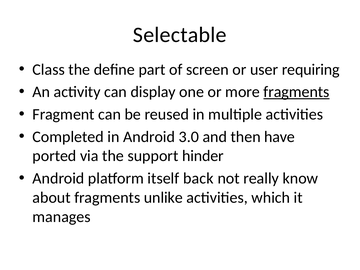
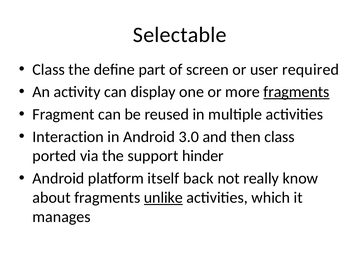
requiring: requiring -> required (311, 70)
Completed: Completed -> Interaction (68, 137)
then have: have -> class (279, 137)
unlike underline: none -> present (163, 198)
